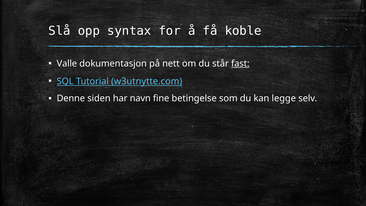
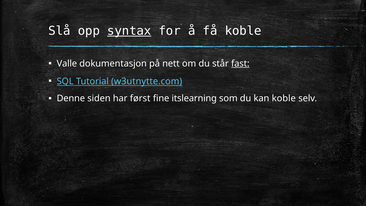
syntax underline: none -> present (129, 31)
navn: navn -> først (140, 98)
betingelse: betingelse -> itslearning (194, 98)
kan legge: legge -> koble (284, 98)
